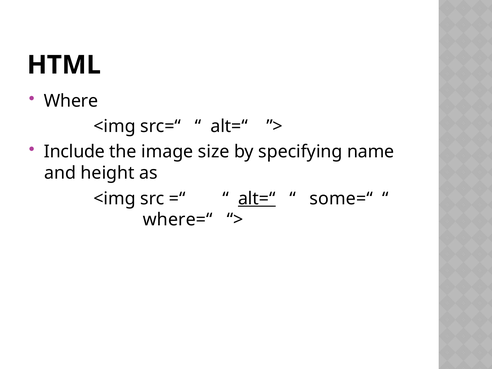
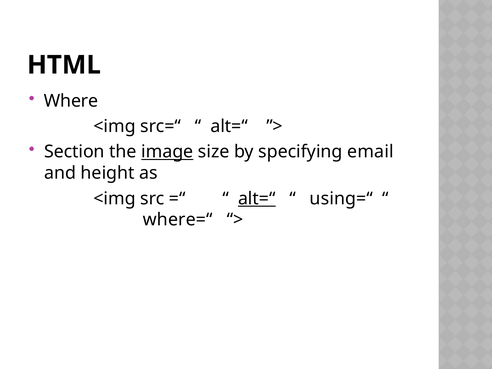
Include: Include -> Section (74, 152)
image underline: none -> present (167, 152)
name: name -> email (370, 152)
some=“: some=“ -> using=“ (341, 198)
